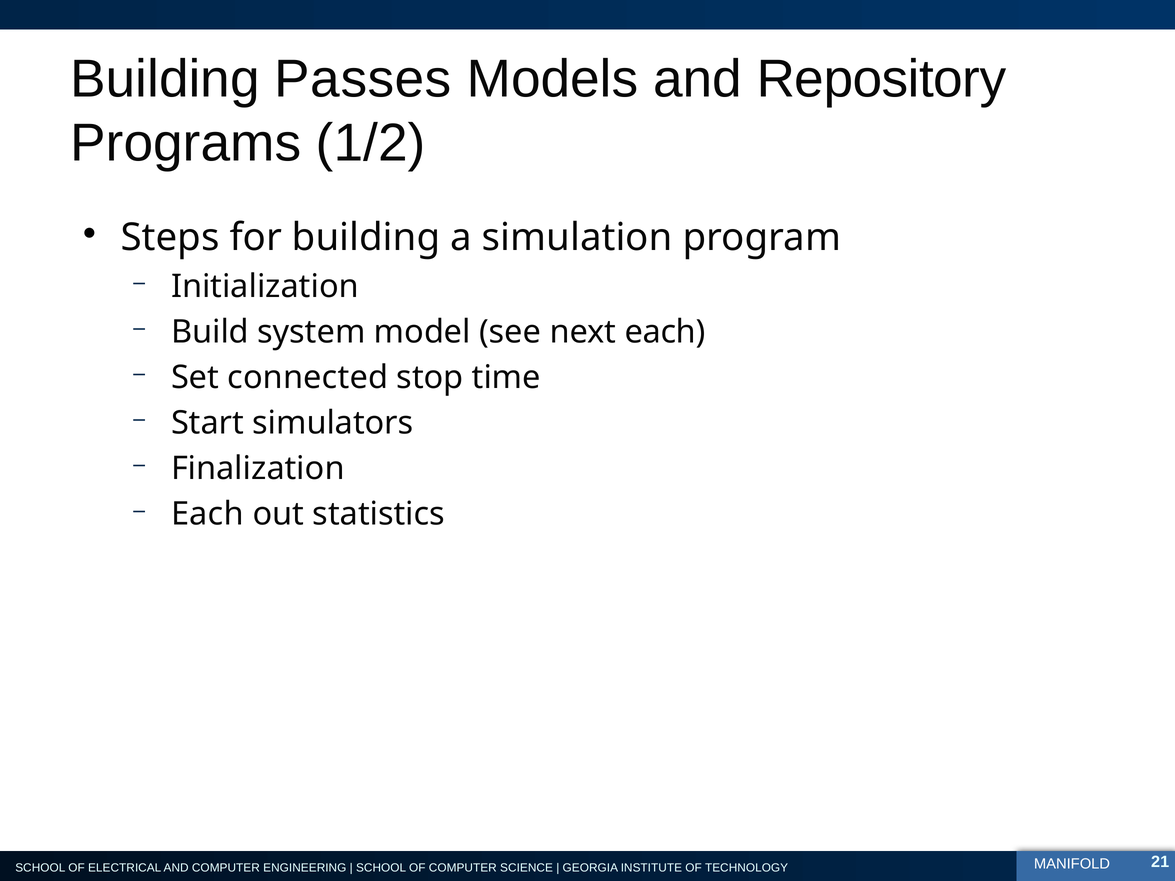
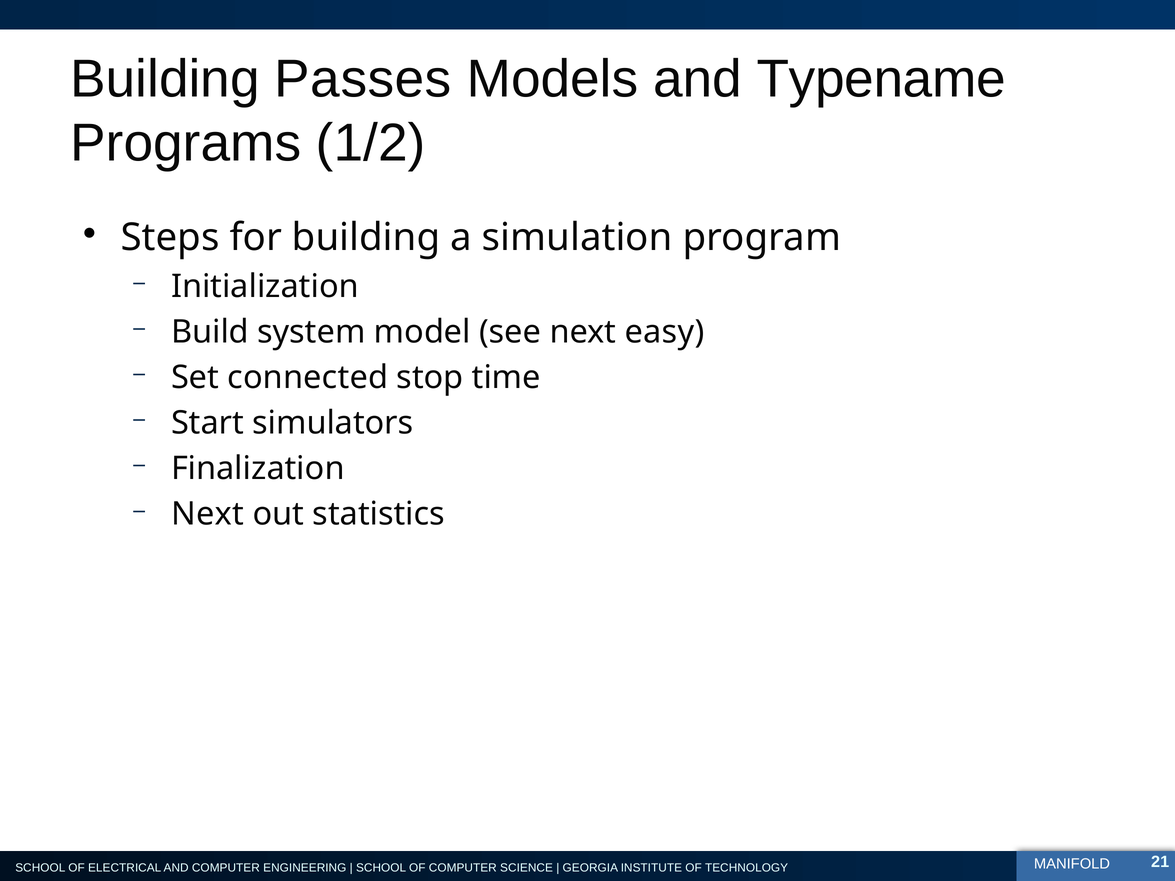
Repository: Repository -> Typename (881, 79)
next each: each -> easy (665, 332)
Each: Each -> Next (207, 514)
